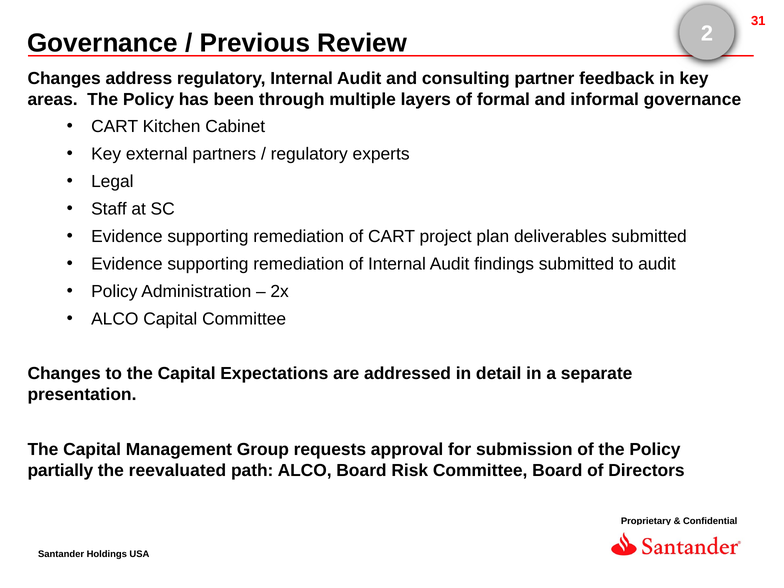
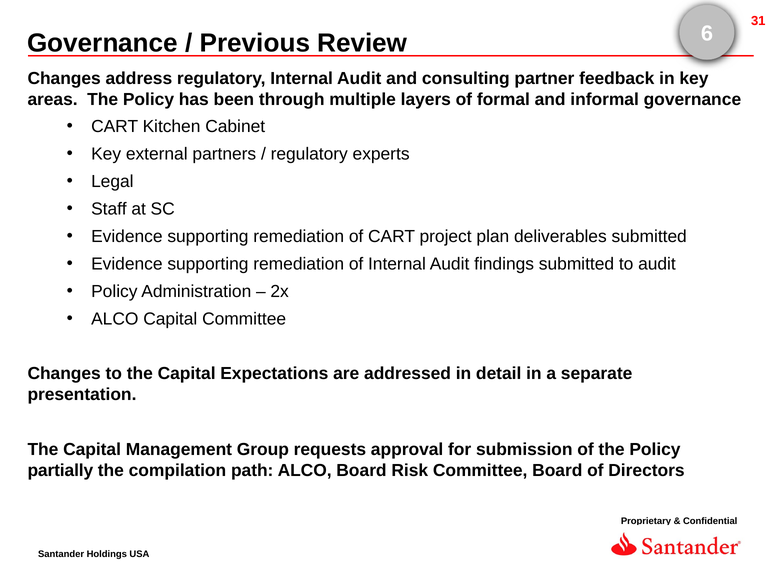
2: 2 -> 6 (707, 34)
reevaluated: reevaluated -> compilation (177, 470)
